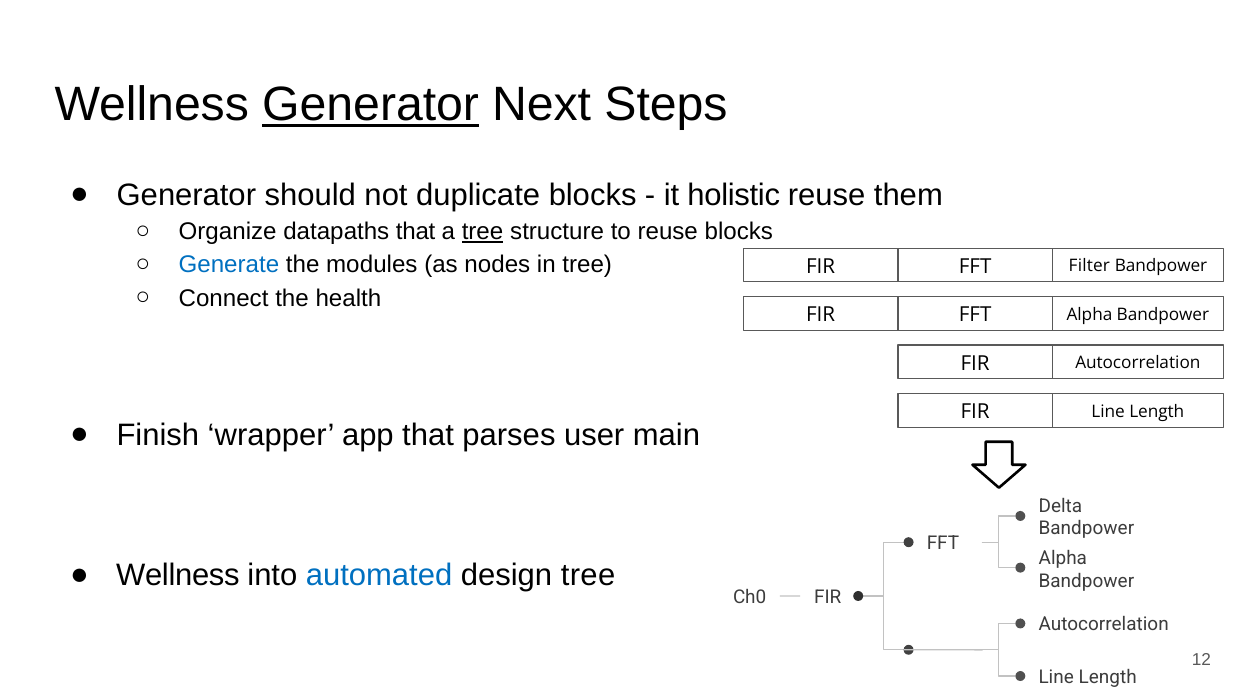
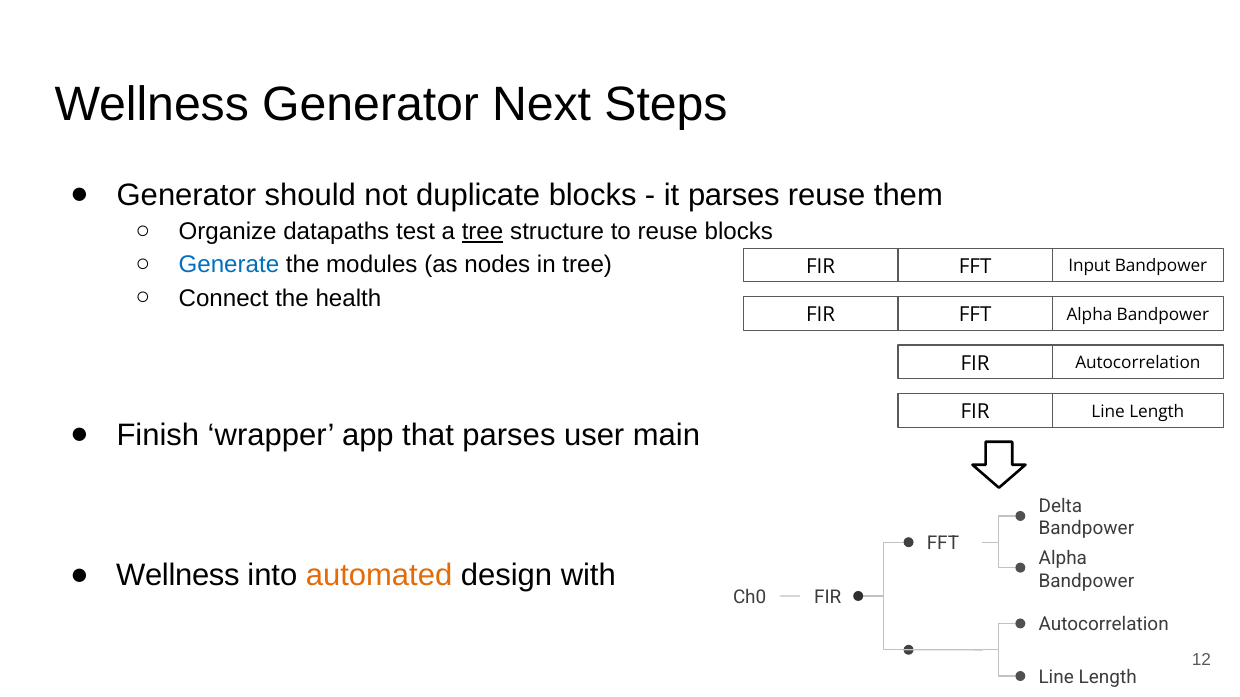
Generator underline: present -> none (371, 105)
it holistic: holistic -> parses (734, 195)
datapaths that: that -> test (416, 232)
Filter: Filter -> Input (1089, 266)
automated colour: blue -> orange (379, 576)
design tree: tree -> with (588, 576)
